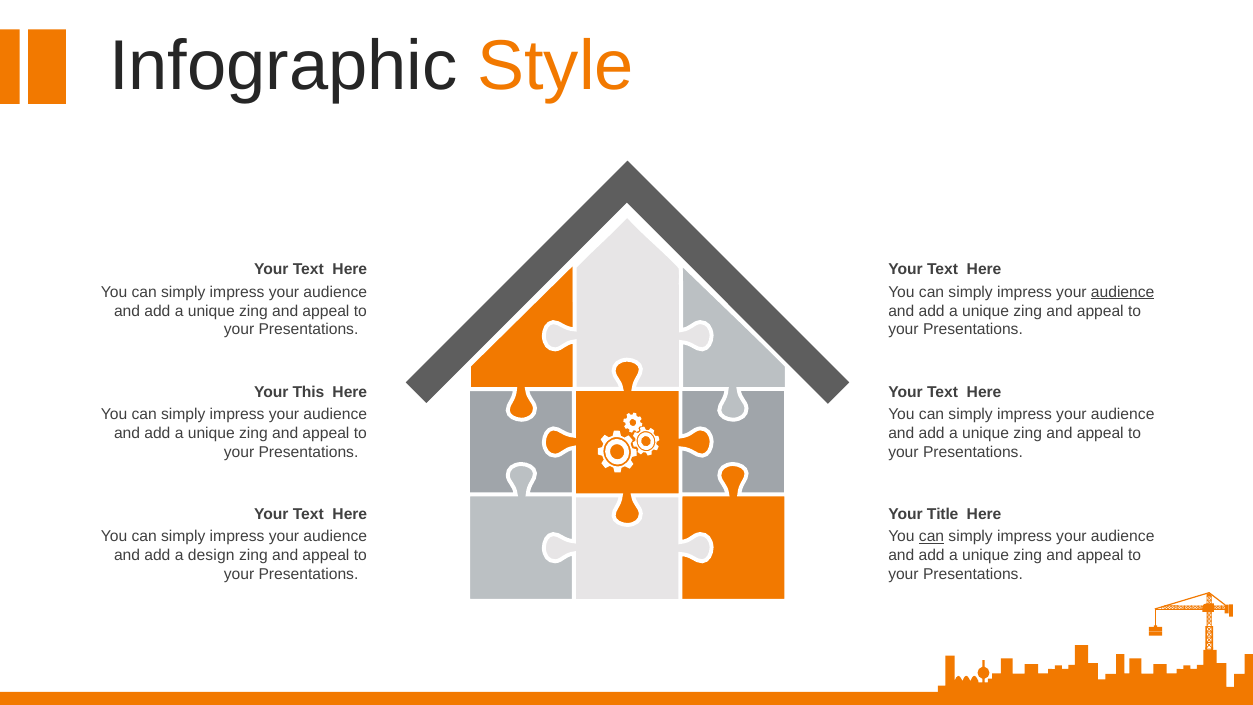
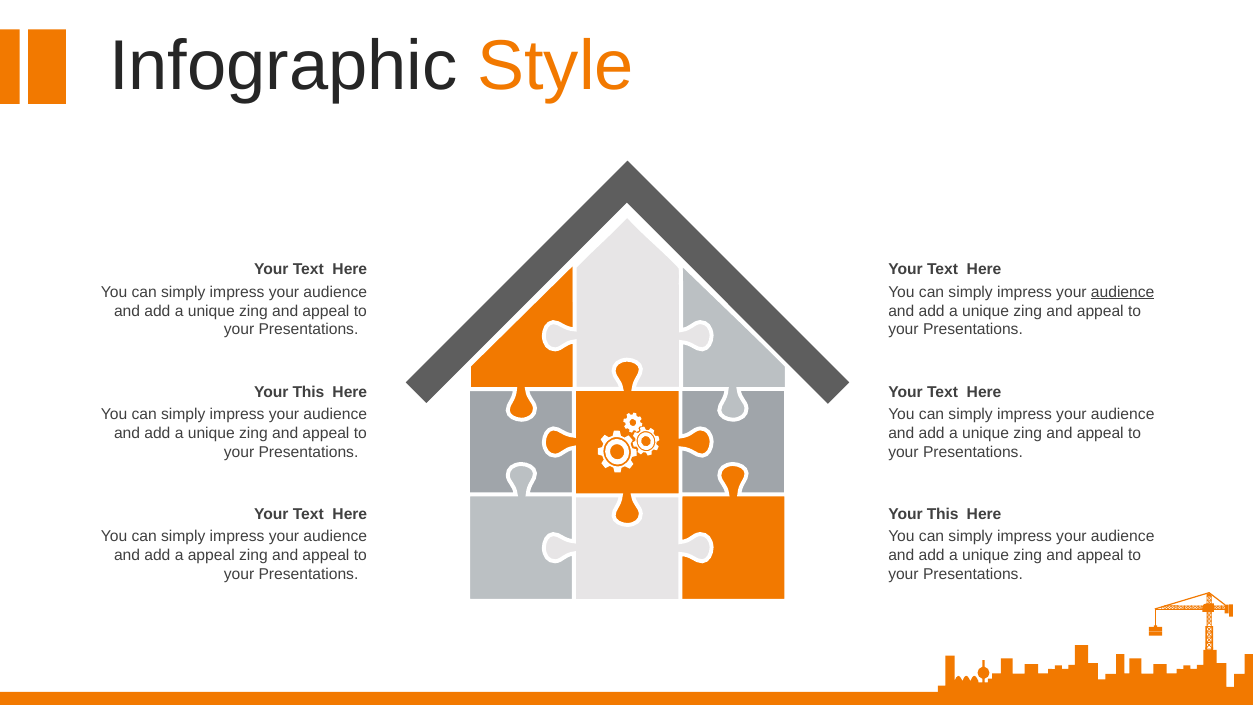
Title: Title -> This (943, 514)
can underline: present -> none (932, 536)
a design: design -> appeal (211, 555)
